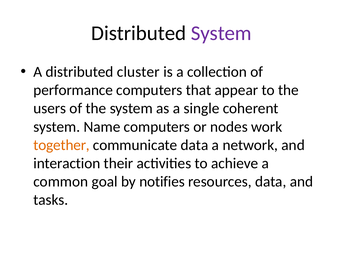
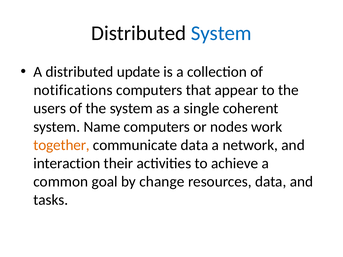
System colour: purple -> blue (221, 33)
cluster: cluster -> update (139, 72)
performance: performance -> notifications (73, 90)
notifies: notifies -> change (162, 182)
